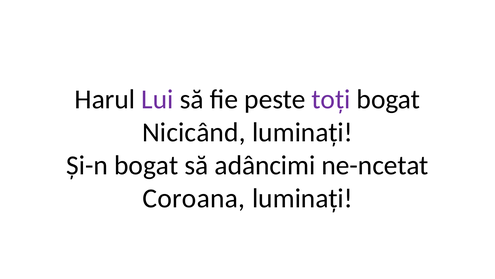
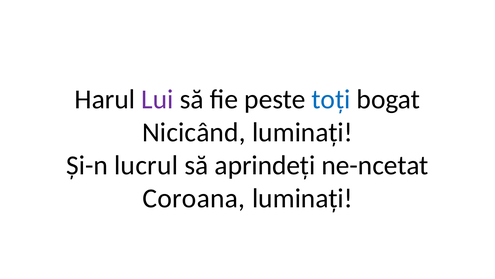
toți colour: purple -> blue (331, 99)
Și-n bogat: bogat -> lucrul (146, 165)
adâncimi: adâncimi -> aprindeți (265, 165)
